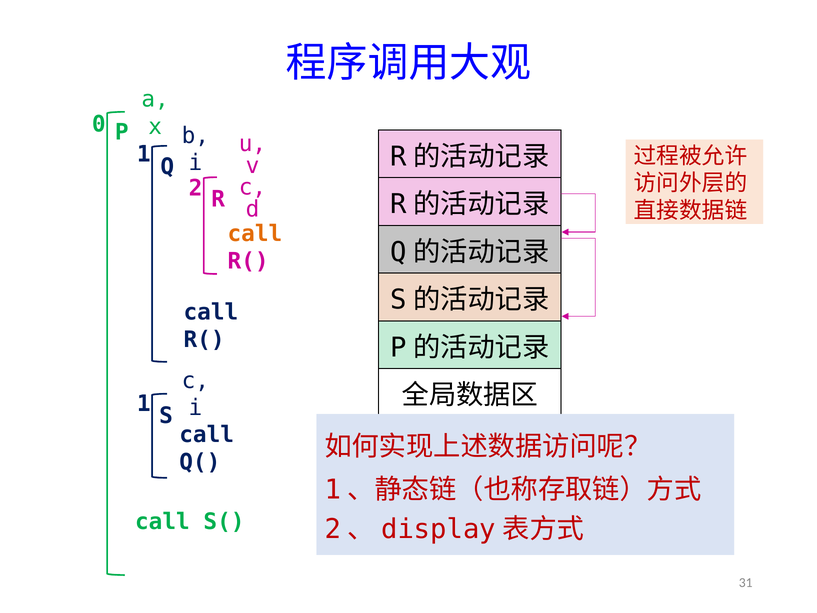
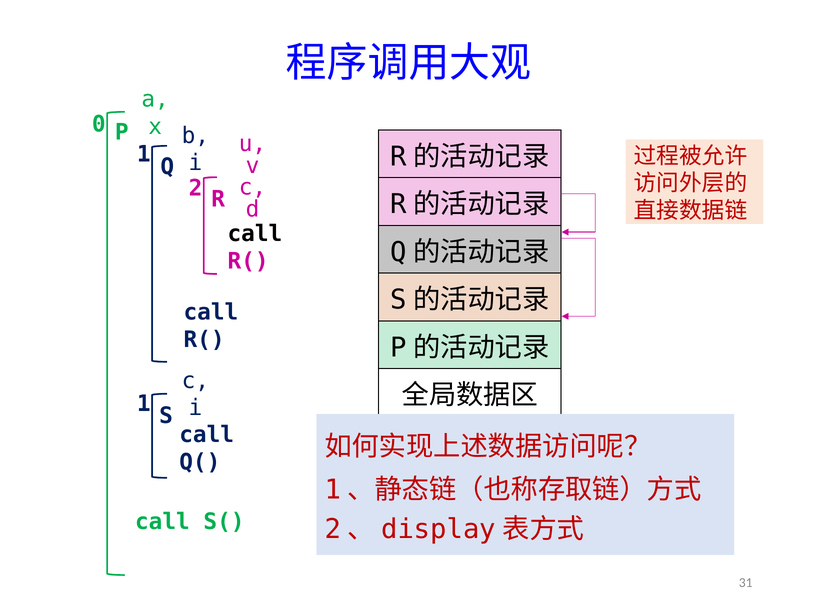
call colour: orange -> black (255, 234)
